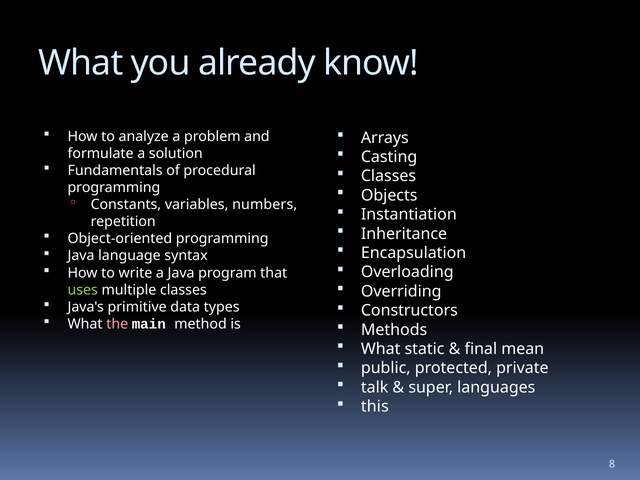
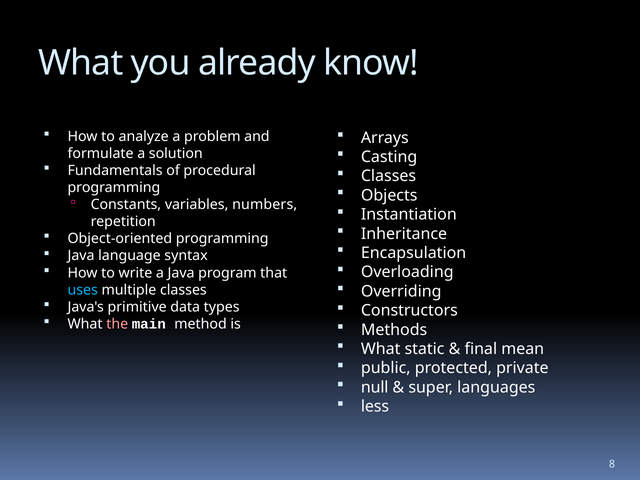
uses colour: light green -> light blue (83, 290)
talk: talk -> null (375, 387)
this: this -> less (375, 407)
